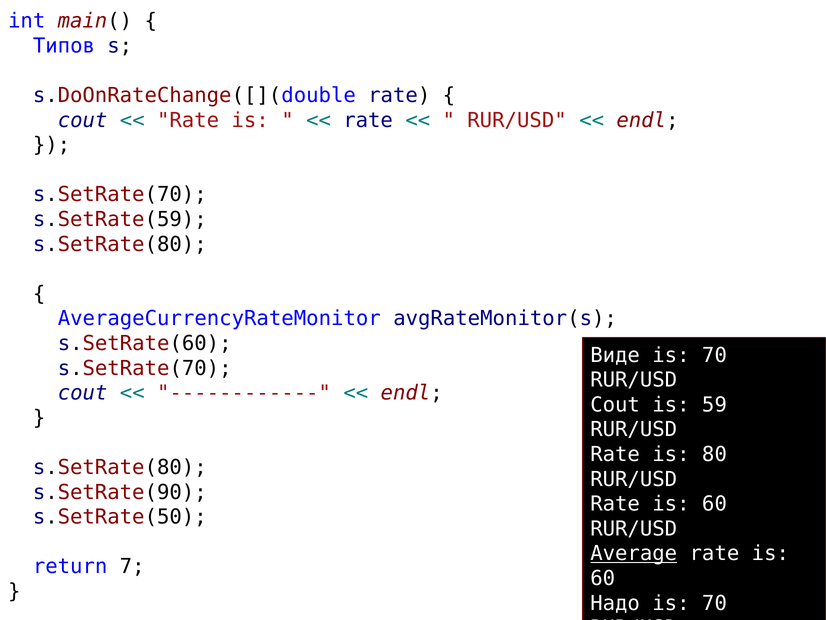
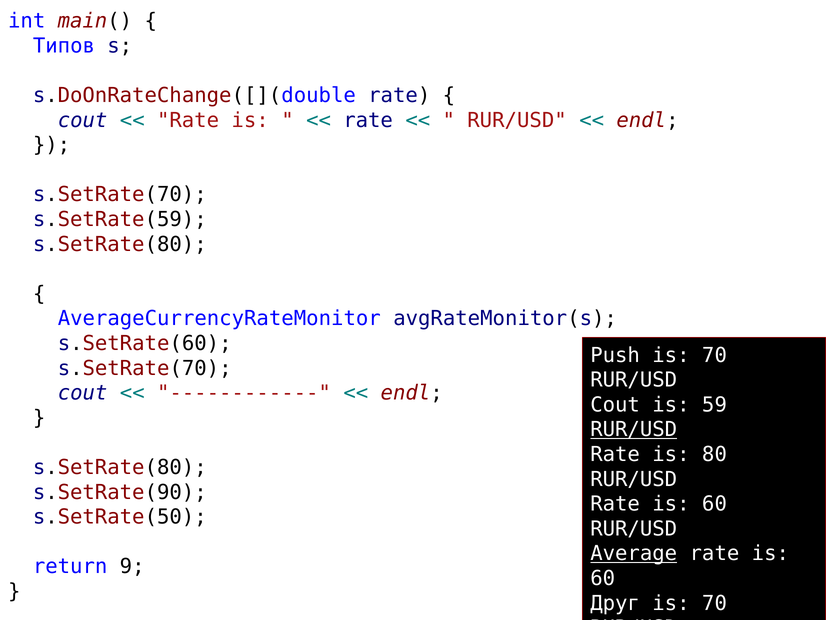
Виде: Виде -> Push (615, 355)
RUR/USD underline: none -> present (634, 429)
7: 7 -> 9 (132, 566)
Надо: Надо -> Друг (615, 603)
